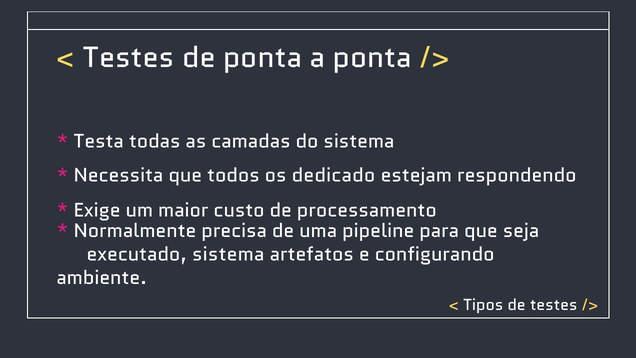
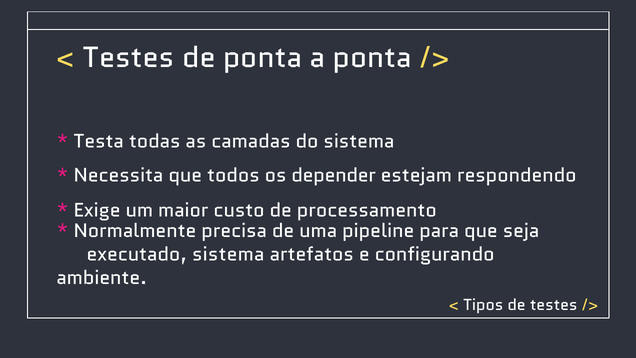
dedicado: dedicado -> depender (334, 175)
